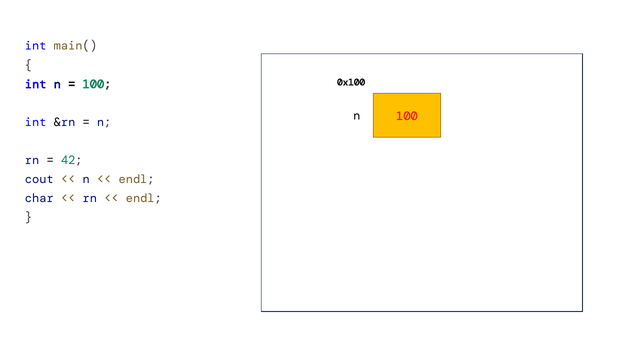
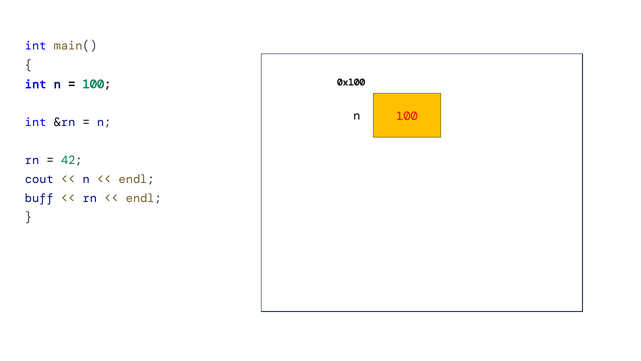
char: char -> buff (39, 198)
